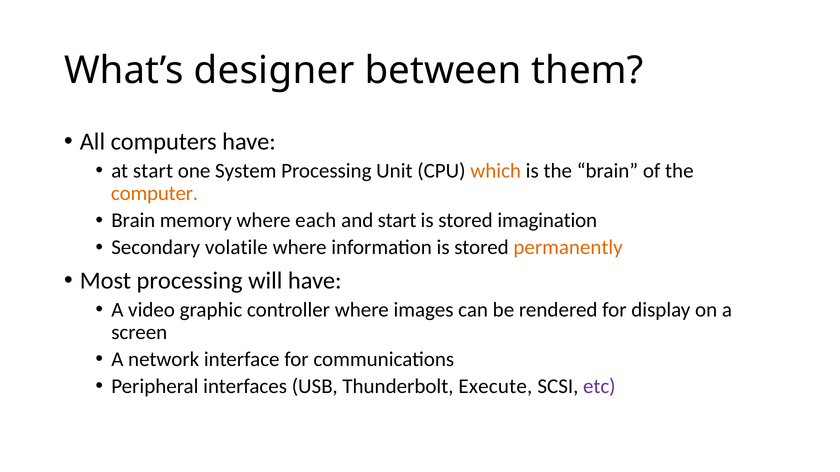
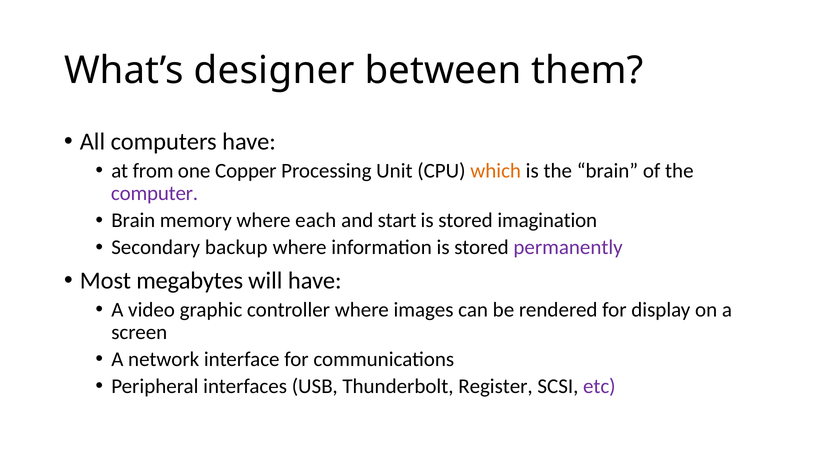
at start: start -> from (153, 171)
System: System -> Copper (246, 171)
computer colour: orange -> purple (155, 194)
volatile: volatile -> backup (236, 248)
permanently colour: orange -> purple (568, 248)
Most processing: processing -> megabytes (190, 281)
Execute: Execute -> Register (495, 387)
